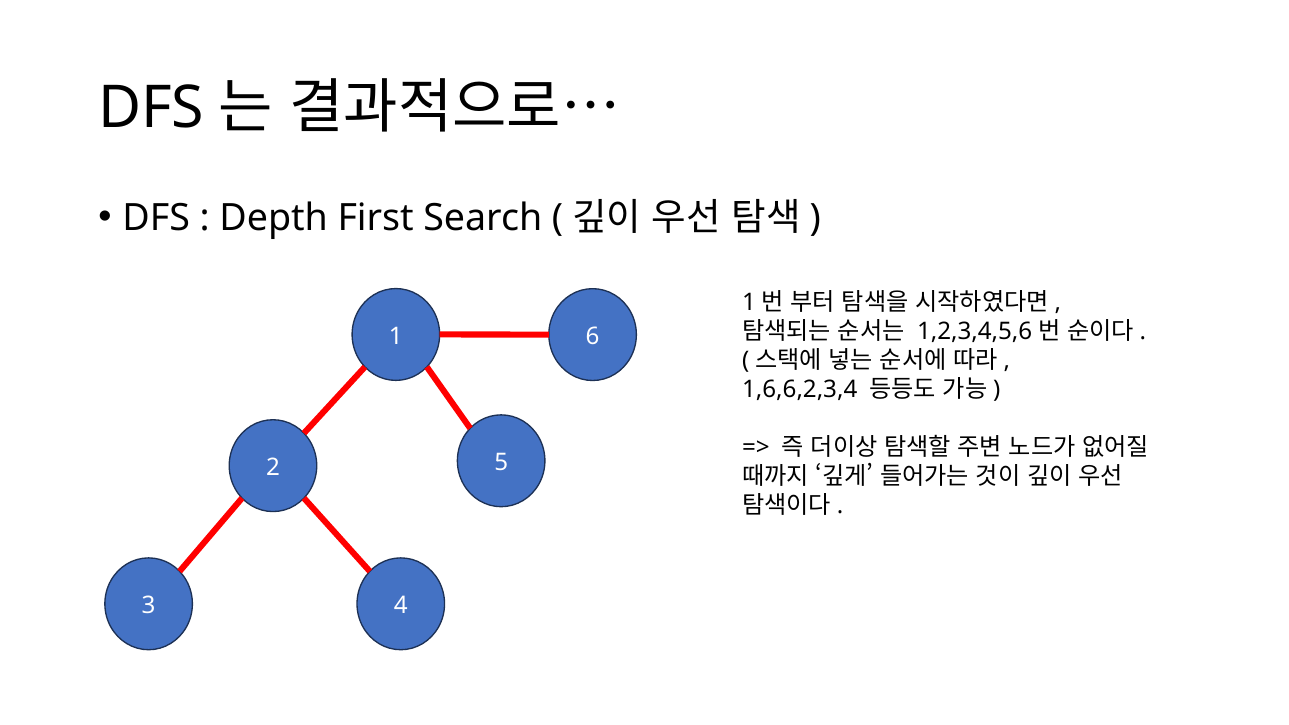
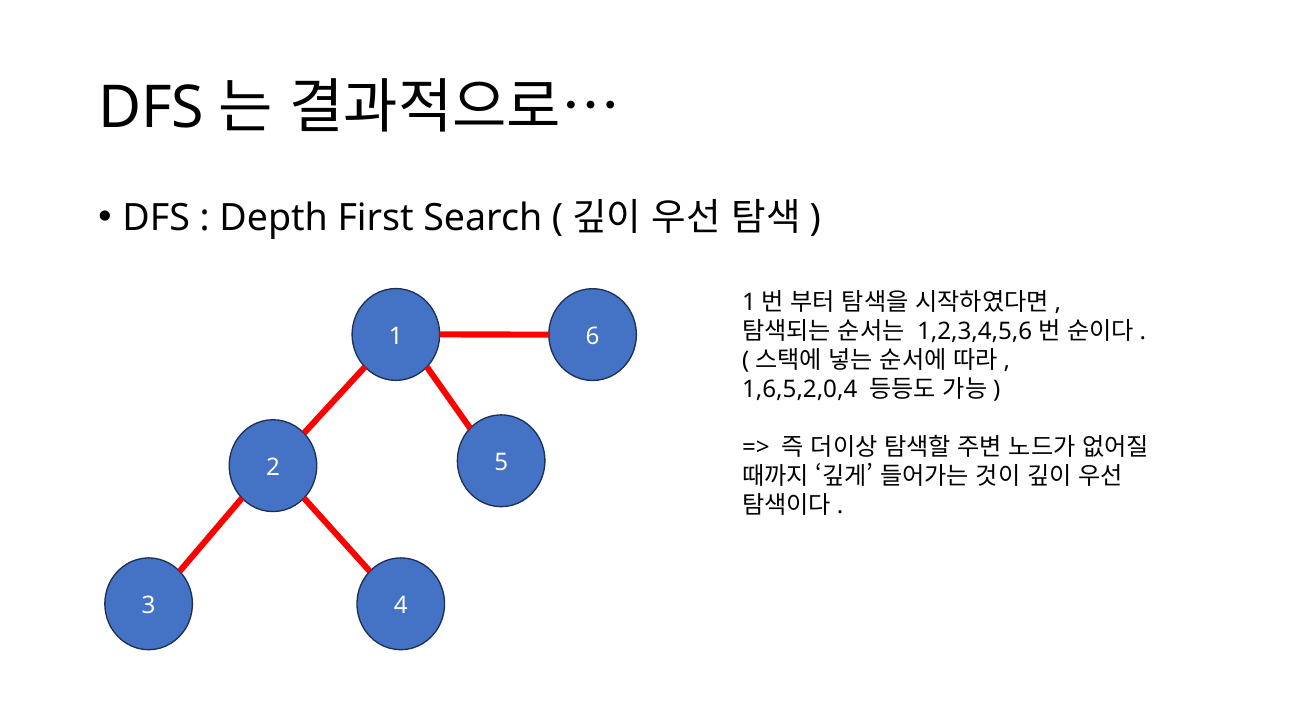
1,6,6,2,3,4: 1,6,6,2,3,4 -> 1,6,5,2,0,4 (800, 389)
